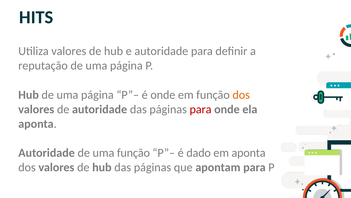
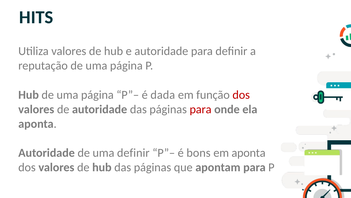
é onde: onde -> dada (163, 95)
dos colour: orange -> red (241, 95)
uma função: função -> definir (133, 152)
dado: dado -> bons (199, 152)
